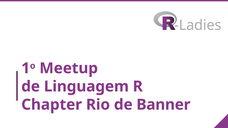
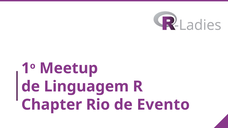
Banner: Banner -> Evento (163, 105)
